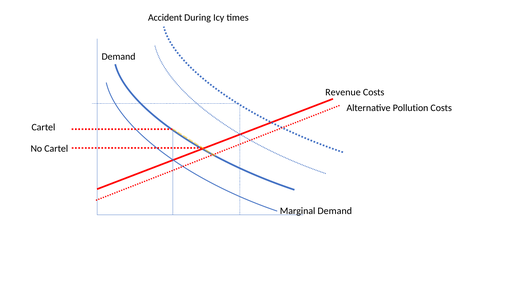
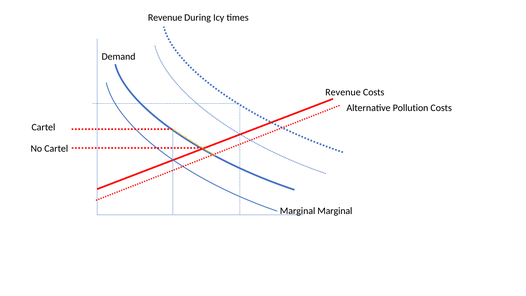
Accident: Accident -> Revenue (165, 18)
Marginal Demand: Demand -> Marginal (335, 211)
